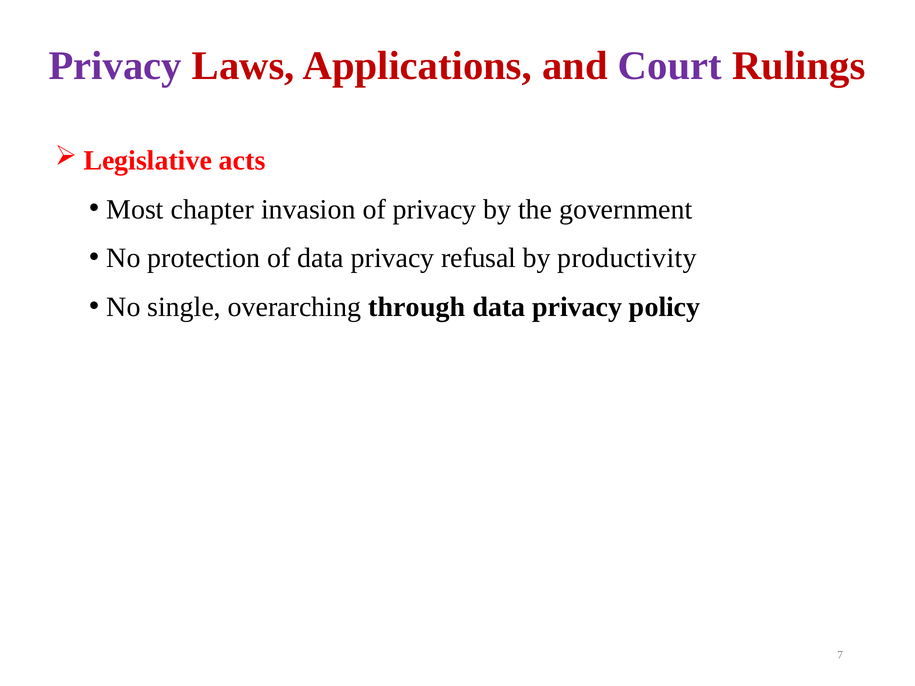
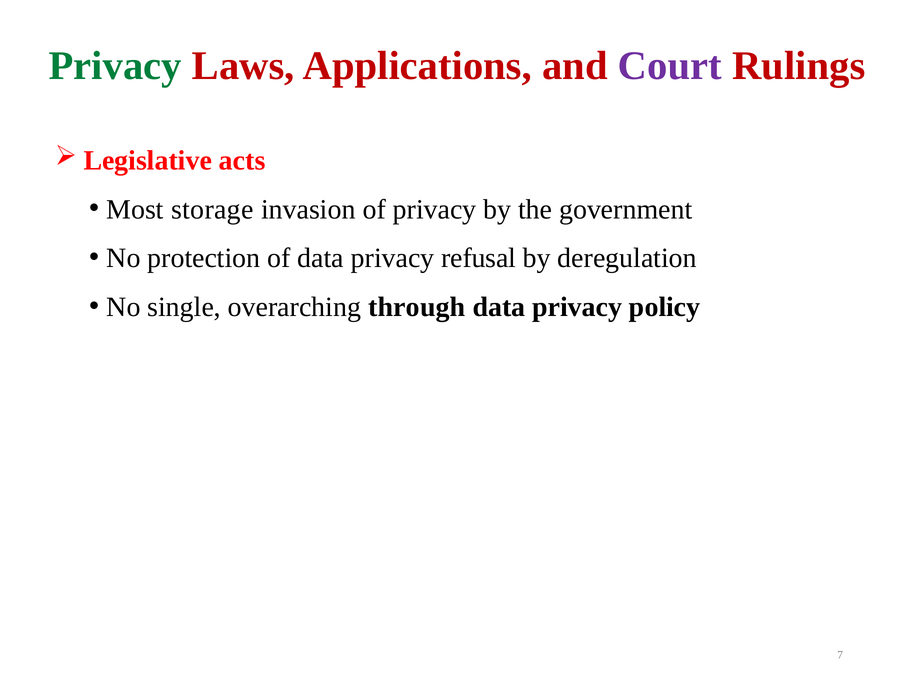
Privacy colour: purple -> green (115, 66)
chapter: chapter -> storage (212, 209)
productivity: productivity -> deregulation (627, 258)
